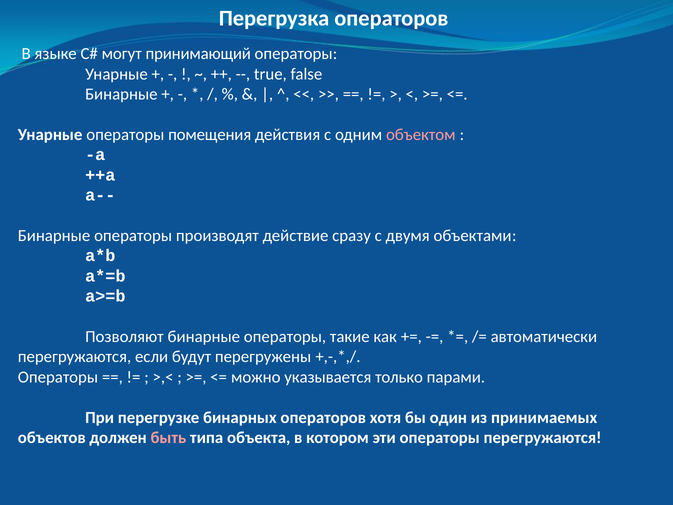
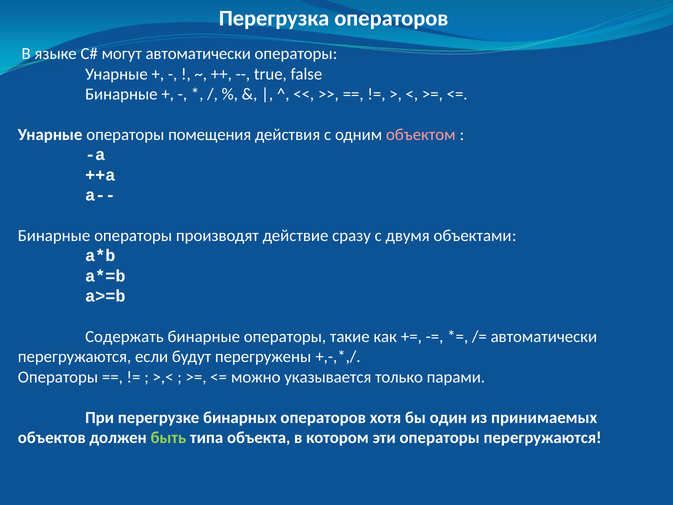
могут принимающий: принимающий -> автоматически (198, 54)
Позволяют: Позволяют -> Содержать (124, 336)
быть colour: pink -> light green (168, 437)
